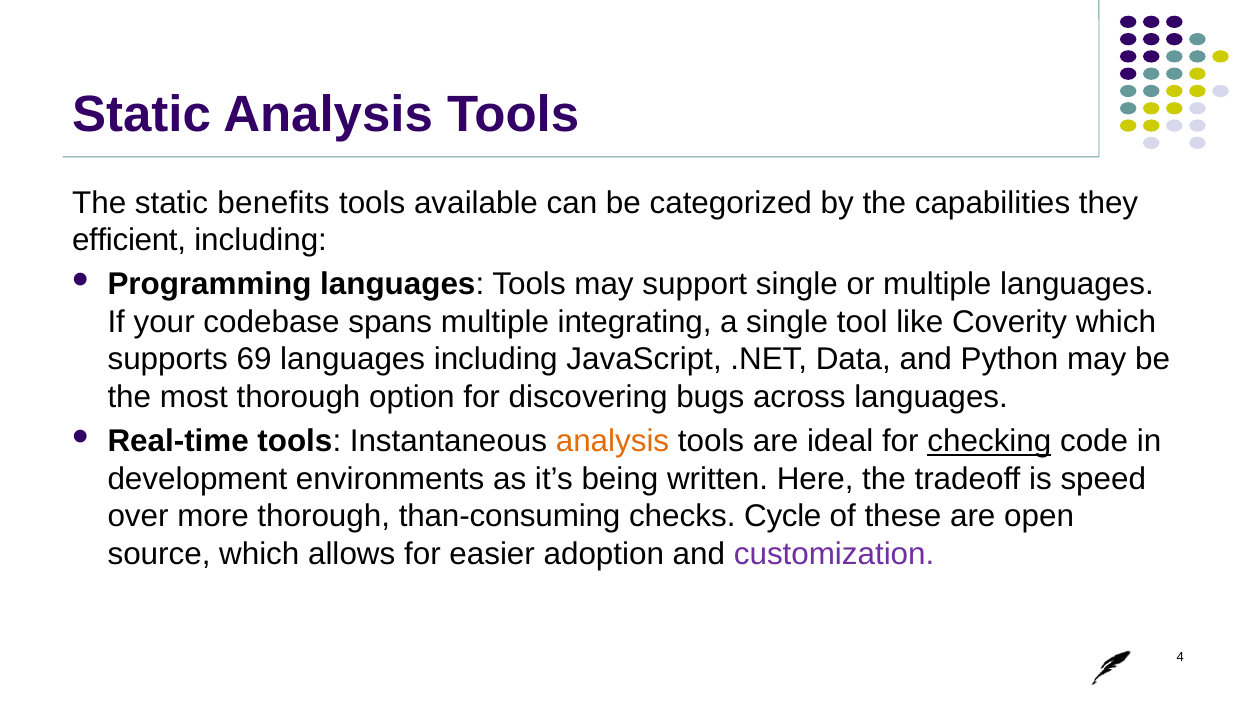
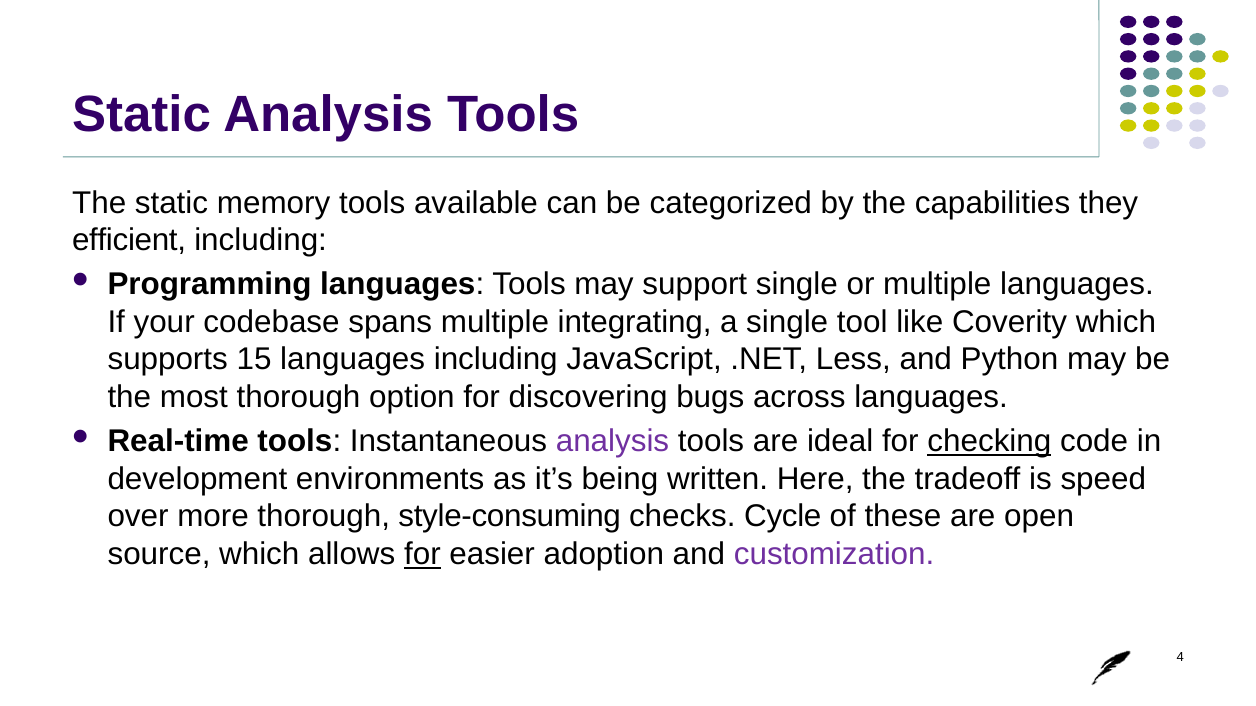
benefits: benefits -> memory (274, 203)
69: 69 -> 15 (254, 360)
Data: Data -> Less (853, 360)
analysis colour: orange -> purple (613, 441)
than-consuming: than-consuming -> style-consuming (510, 517)
for underline: none -> present (422, 555)
